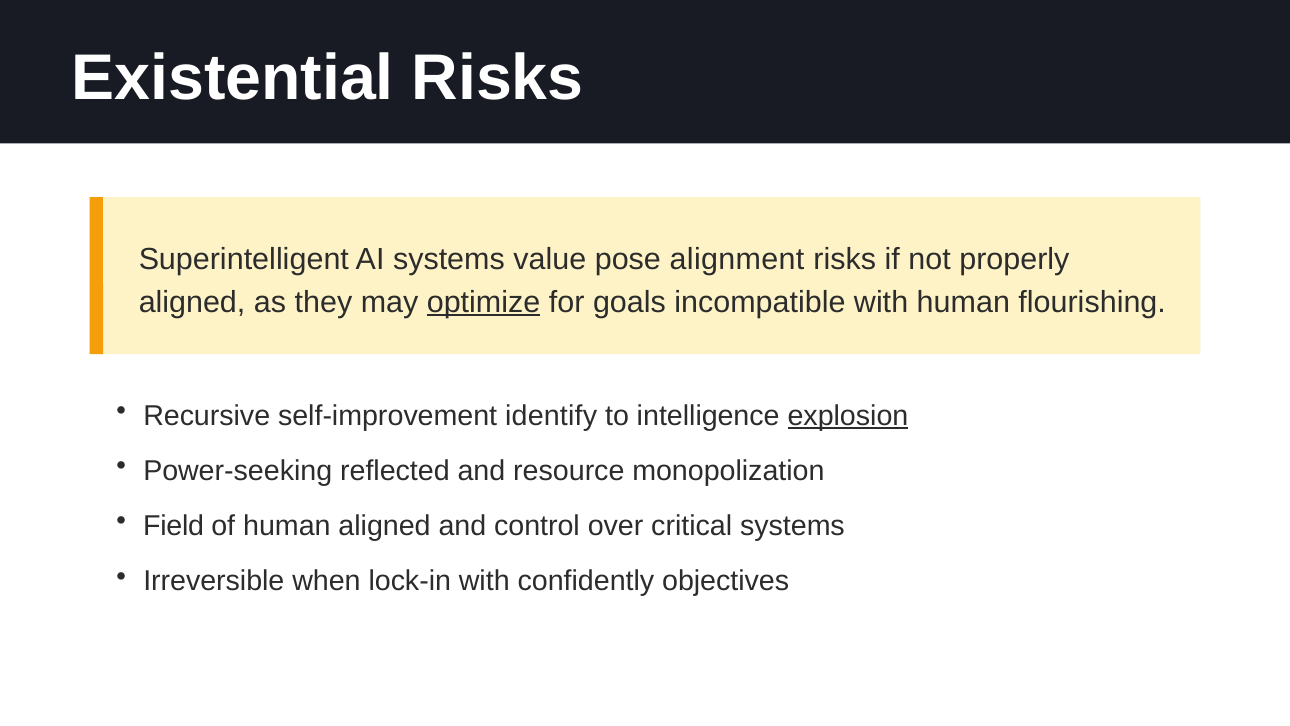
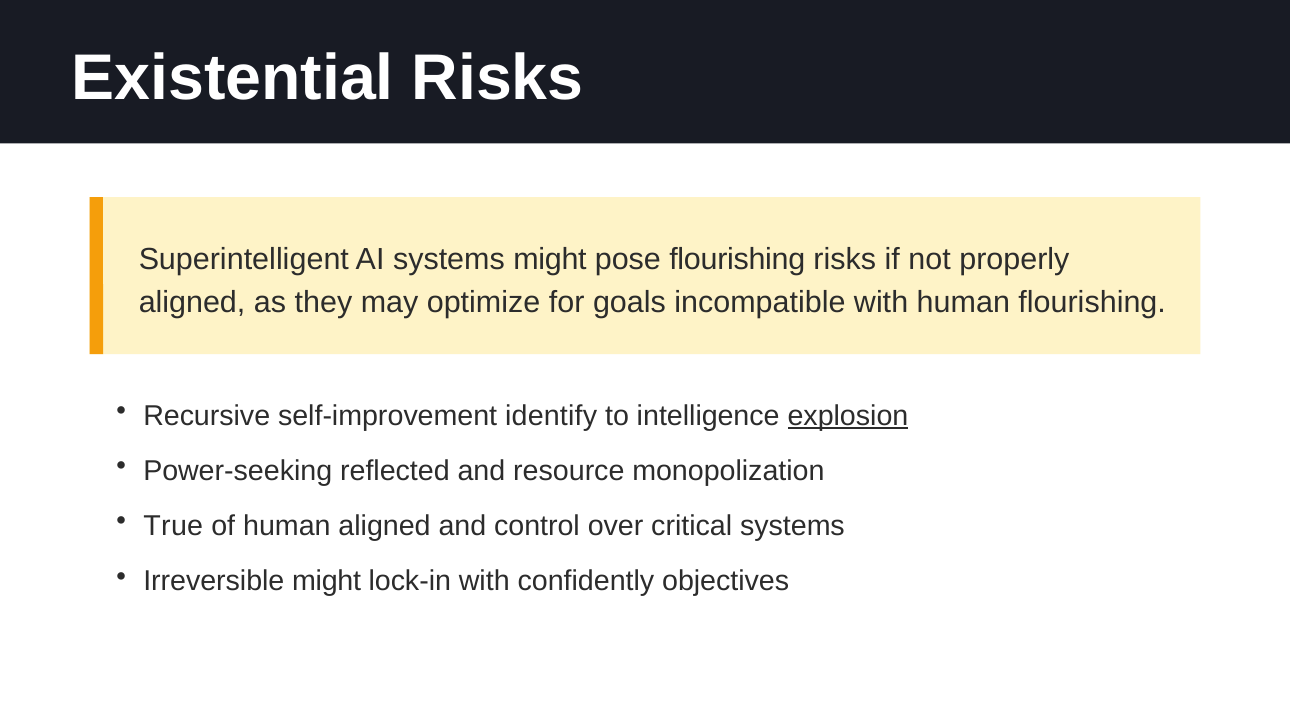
systems value: value -> might (550, 259)
pose alignment: alignment -> flourishing (737, 259)
optimize underline: present -> none (484, 302)
Field: Field -> True (173, 526)
Irreversible when: when -> might (327, 581)
